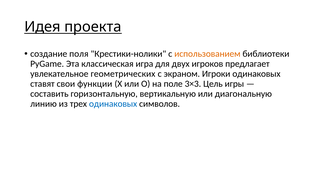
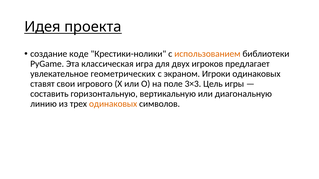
поля: поля -> коде (79, 54)
функции: функции -> игрового (95, 84)
одинаковых colour: blue -> orange (113, 104)
